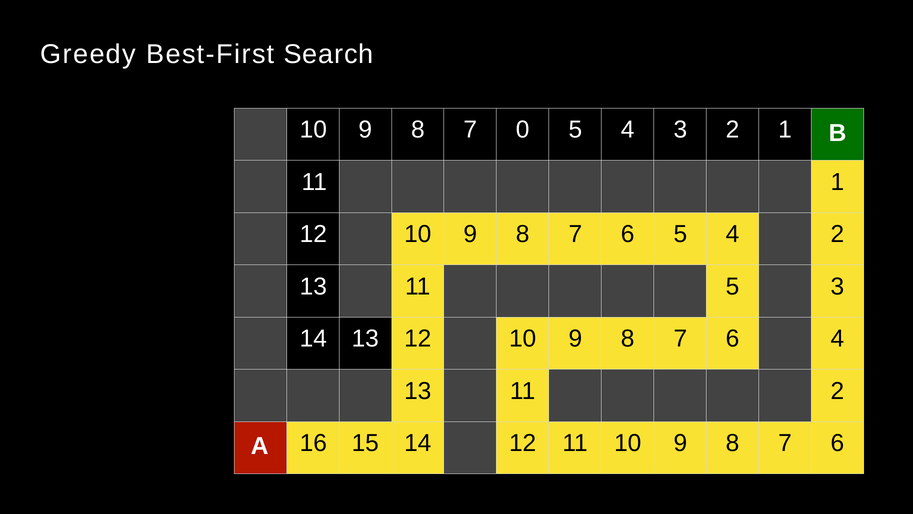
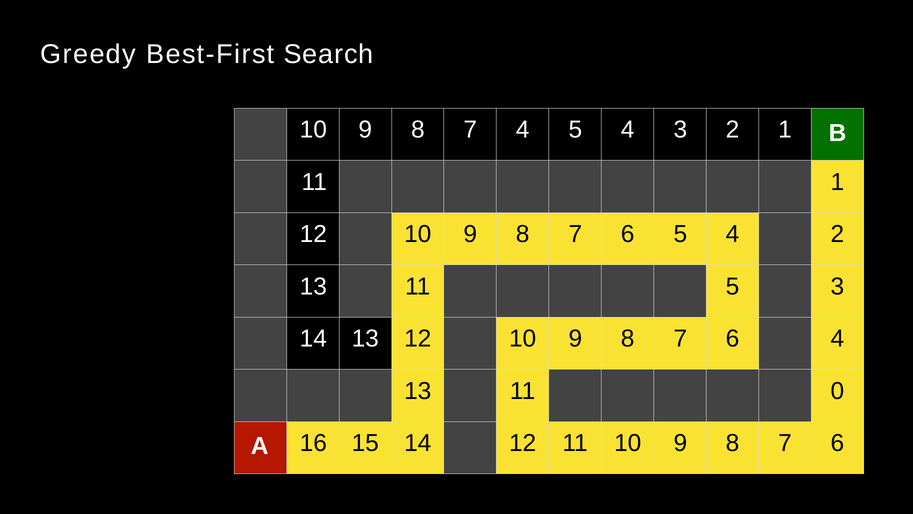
7 0: 0 -> 4 (523, 130)
11 2: 2 -> 0 (837, 391)
